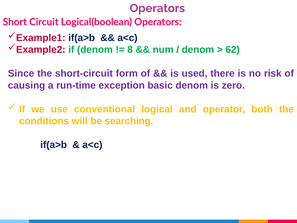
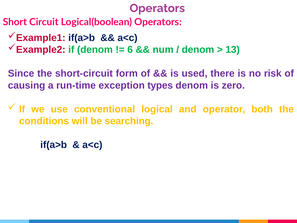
8: 8 -> 6 (130, 50)
62: 62 -> 13 (233, 50)
basic: basic -> types (160, 85)
